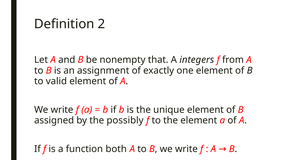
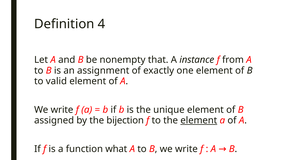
2: 2 -> 4 (102, 24)
integers: integers -> instance (197, 60)
possibly: possibly -> bijection (125, 121)
element underline: none -> present (199, 121)
both: both -> what (116, 149)
